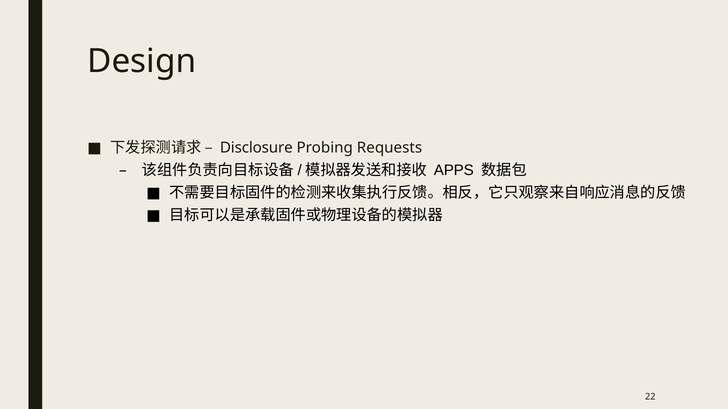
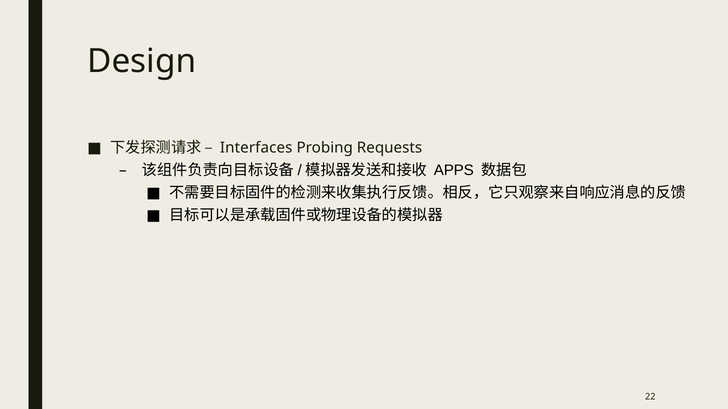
Disclosure: Disclosure -> Interfaces (256, 148)
